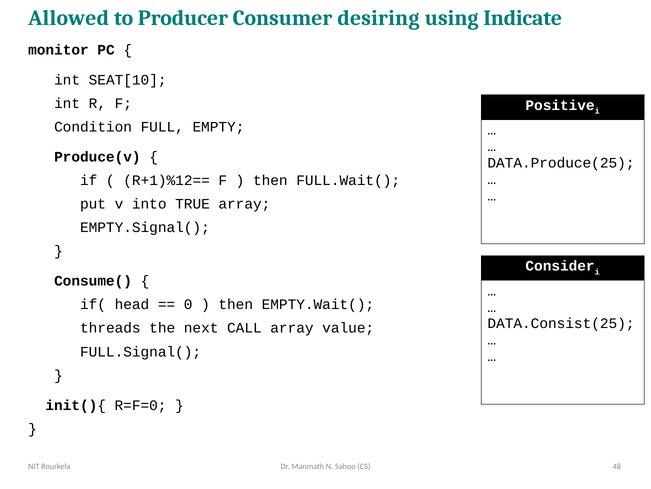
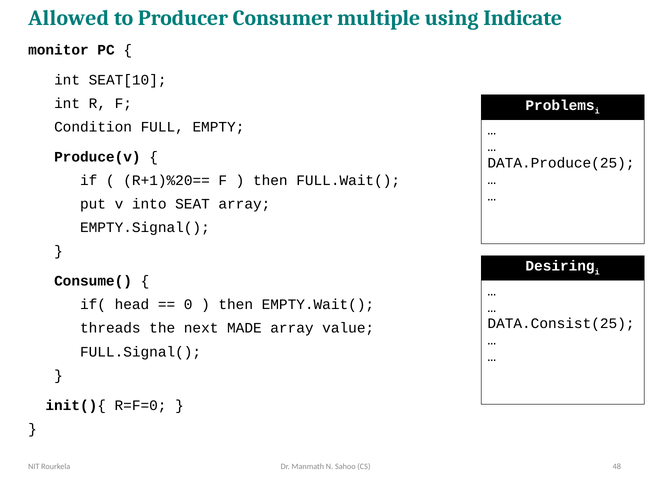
desiring: desiring -> multiple (379, 18)
Positive: Positive -> Problems (560, 105)
R+1)%12==: R+1)%12== -> R+1)%20== (167, 180)
TRUE: TRUE -> SEAT (193, 204)
Consider: Consider -> Desiring (560, 266)
CALL: CALL -> MADE (244, 328)
